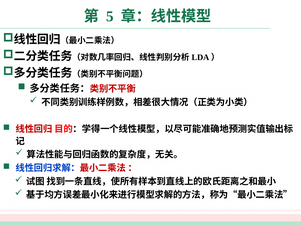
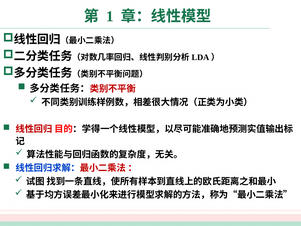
5: 5 -> 1 (110, 16)
